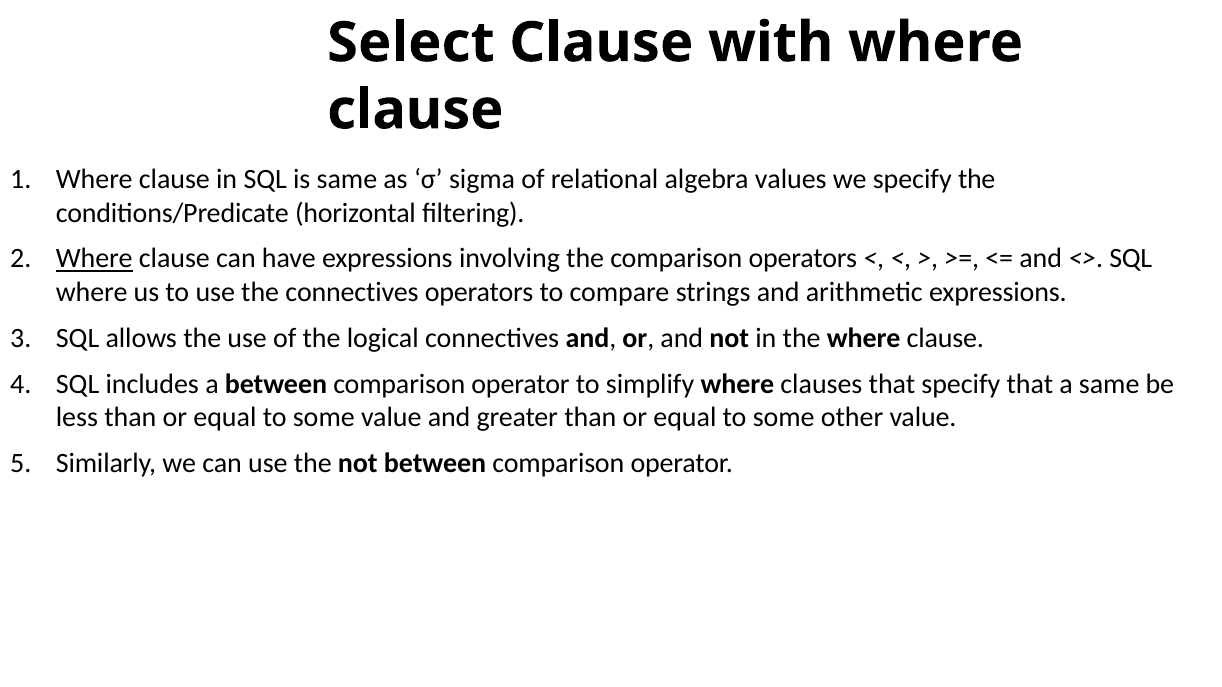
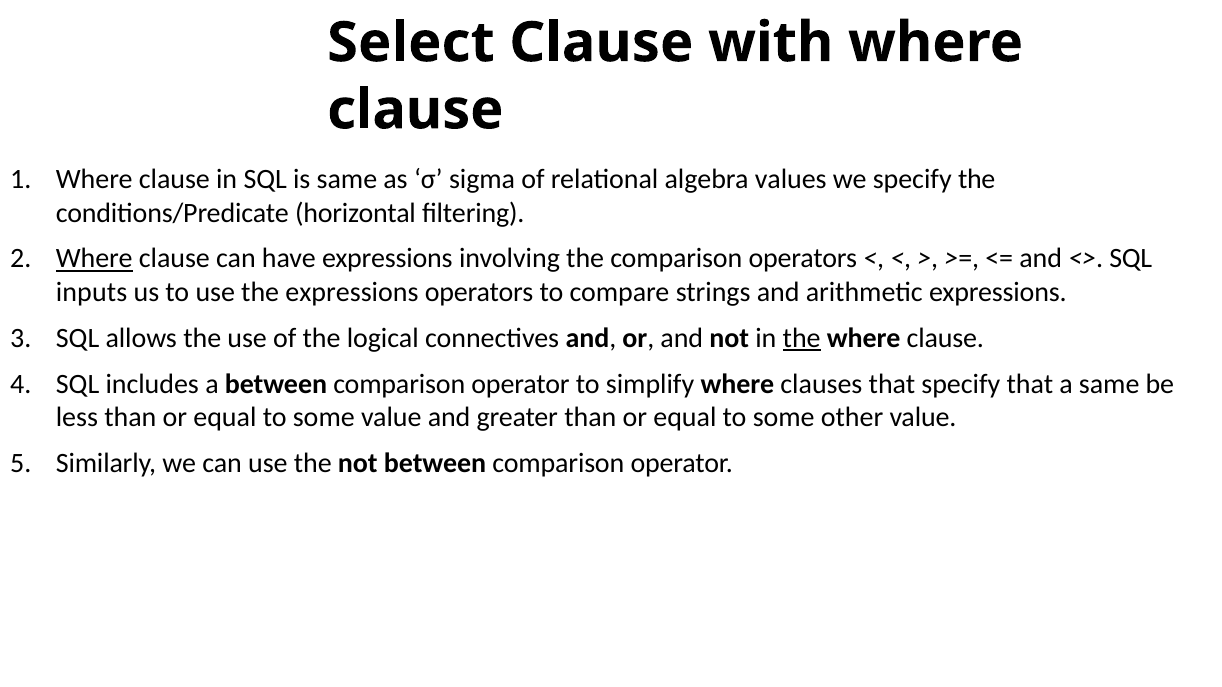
where: where -> inputs (92, 292)
the connectives: connectives -> expressions (352, 292)
the underline: none -> present (802, 338)
